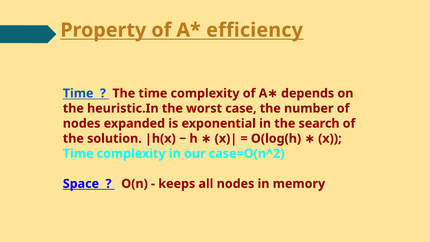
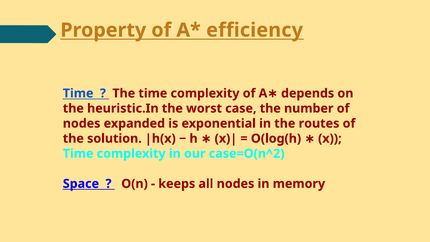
search: search -> routes (319, 123)
